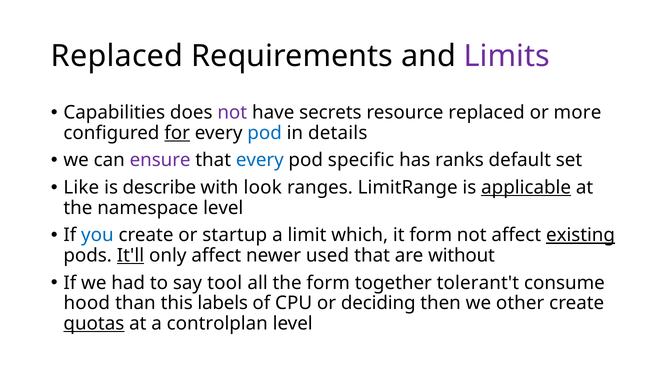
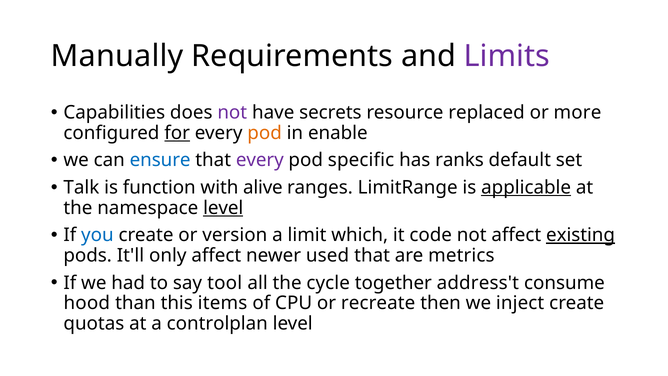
Replaced: Replaced -> Manually (117, 56)
pod colour: blue -> orange (265, 133)
details: details -> enable (338, 133)
ensure colour: purple -> blue (160, 160)
every colour: blue -> purple (260, 160)
Like: Like -> Talk (81, 187)
describe: describe -> function (159, 187)
look: look -> alive (263, 187)
level underline: none -> present (223, 208)
startup: startup -> version (235, 235)
it form: form -> code (431, 235)
It'll underline: present -> none (130, 255)
without: without -> metrics (461, 255)
the form: form -> cycle (328, 283)
tolerant't: tolerant't -> address't (478, 283)
labels: labels -> items (223, 303)
deciding: deciding -> recreate (378, 303)
other: other -> inject (520, 303)
quotas underline: present -> none (94, 323)
